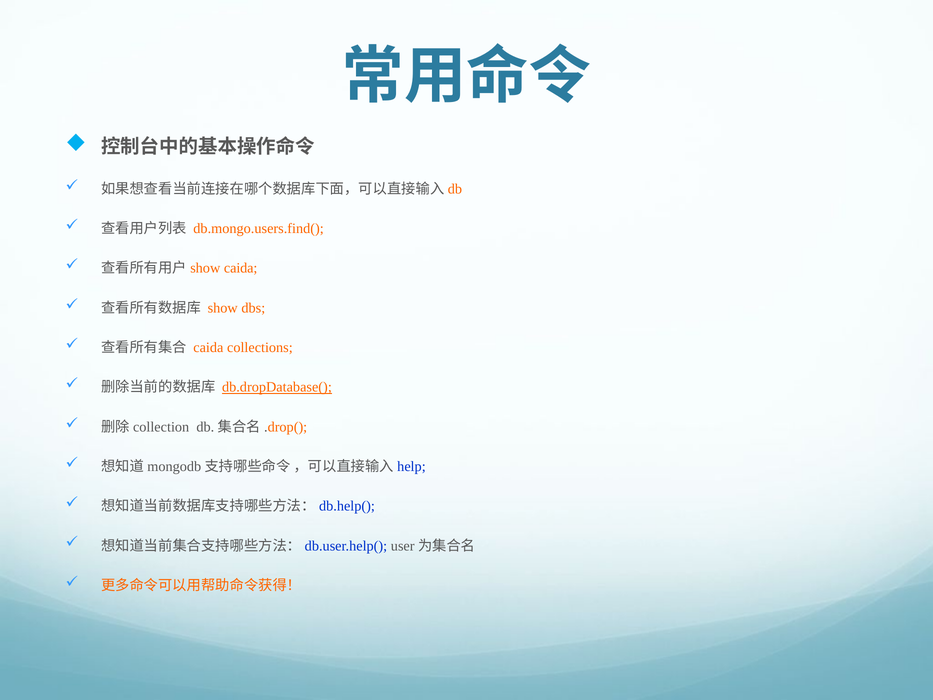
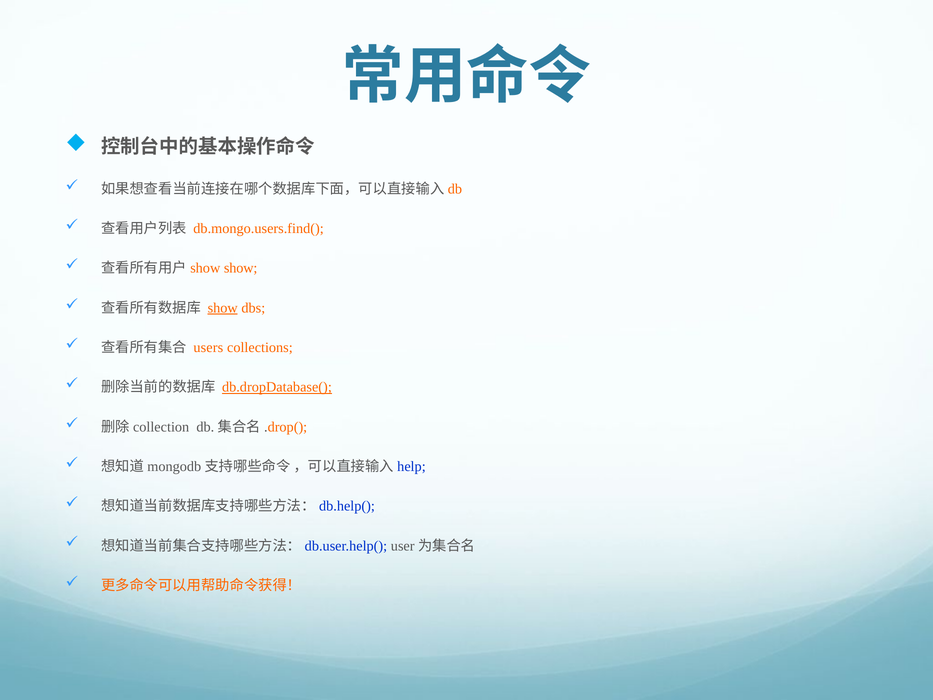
caida: caida -> show (241, 268)
show underline: none -> present (223, 308)
caida: caida -> users (208, 347)
